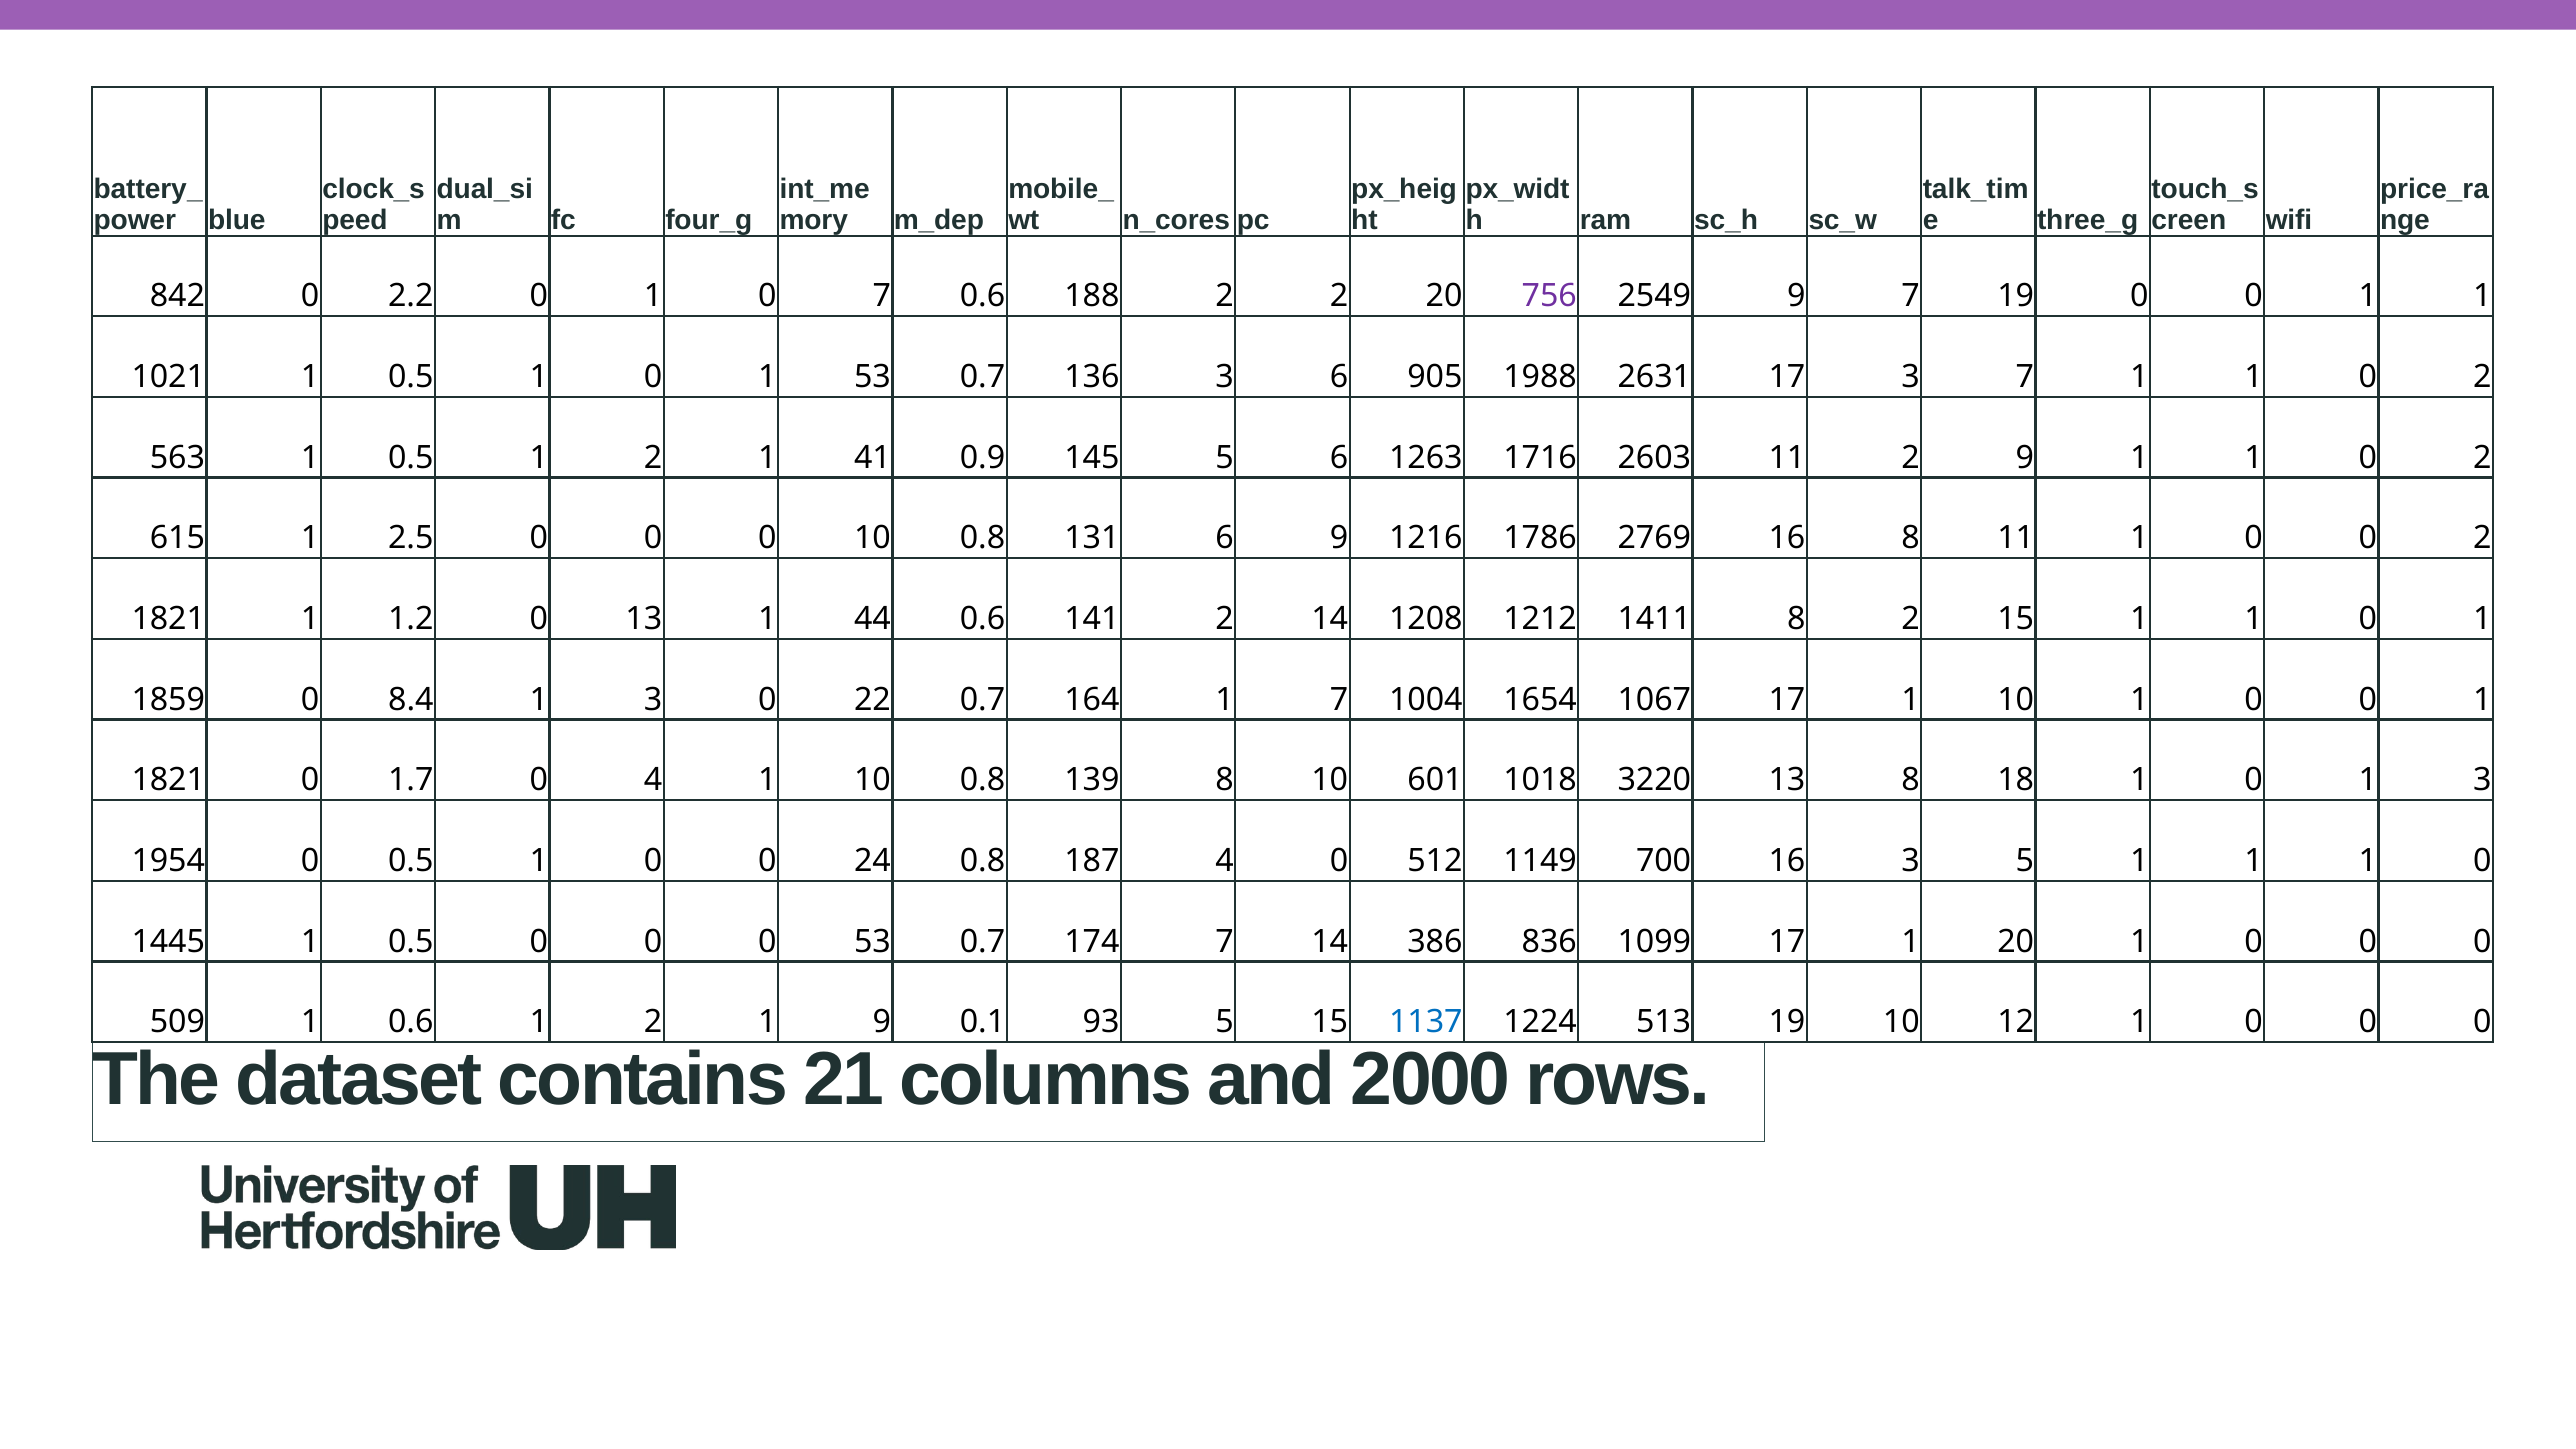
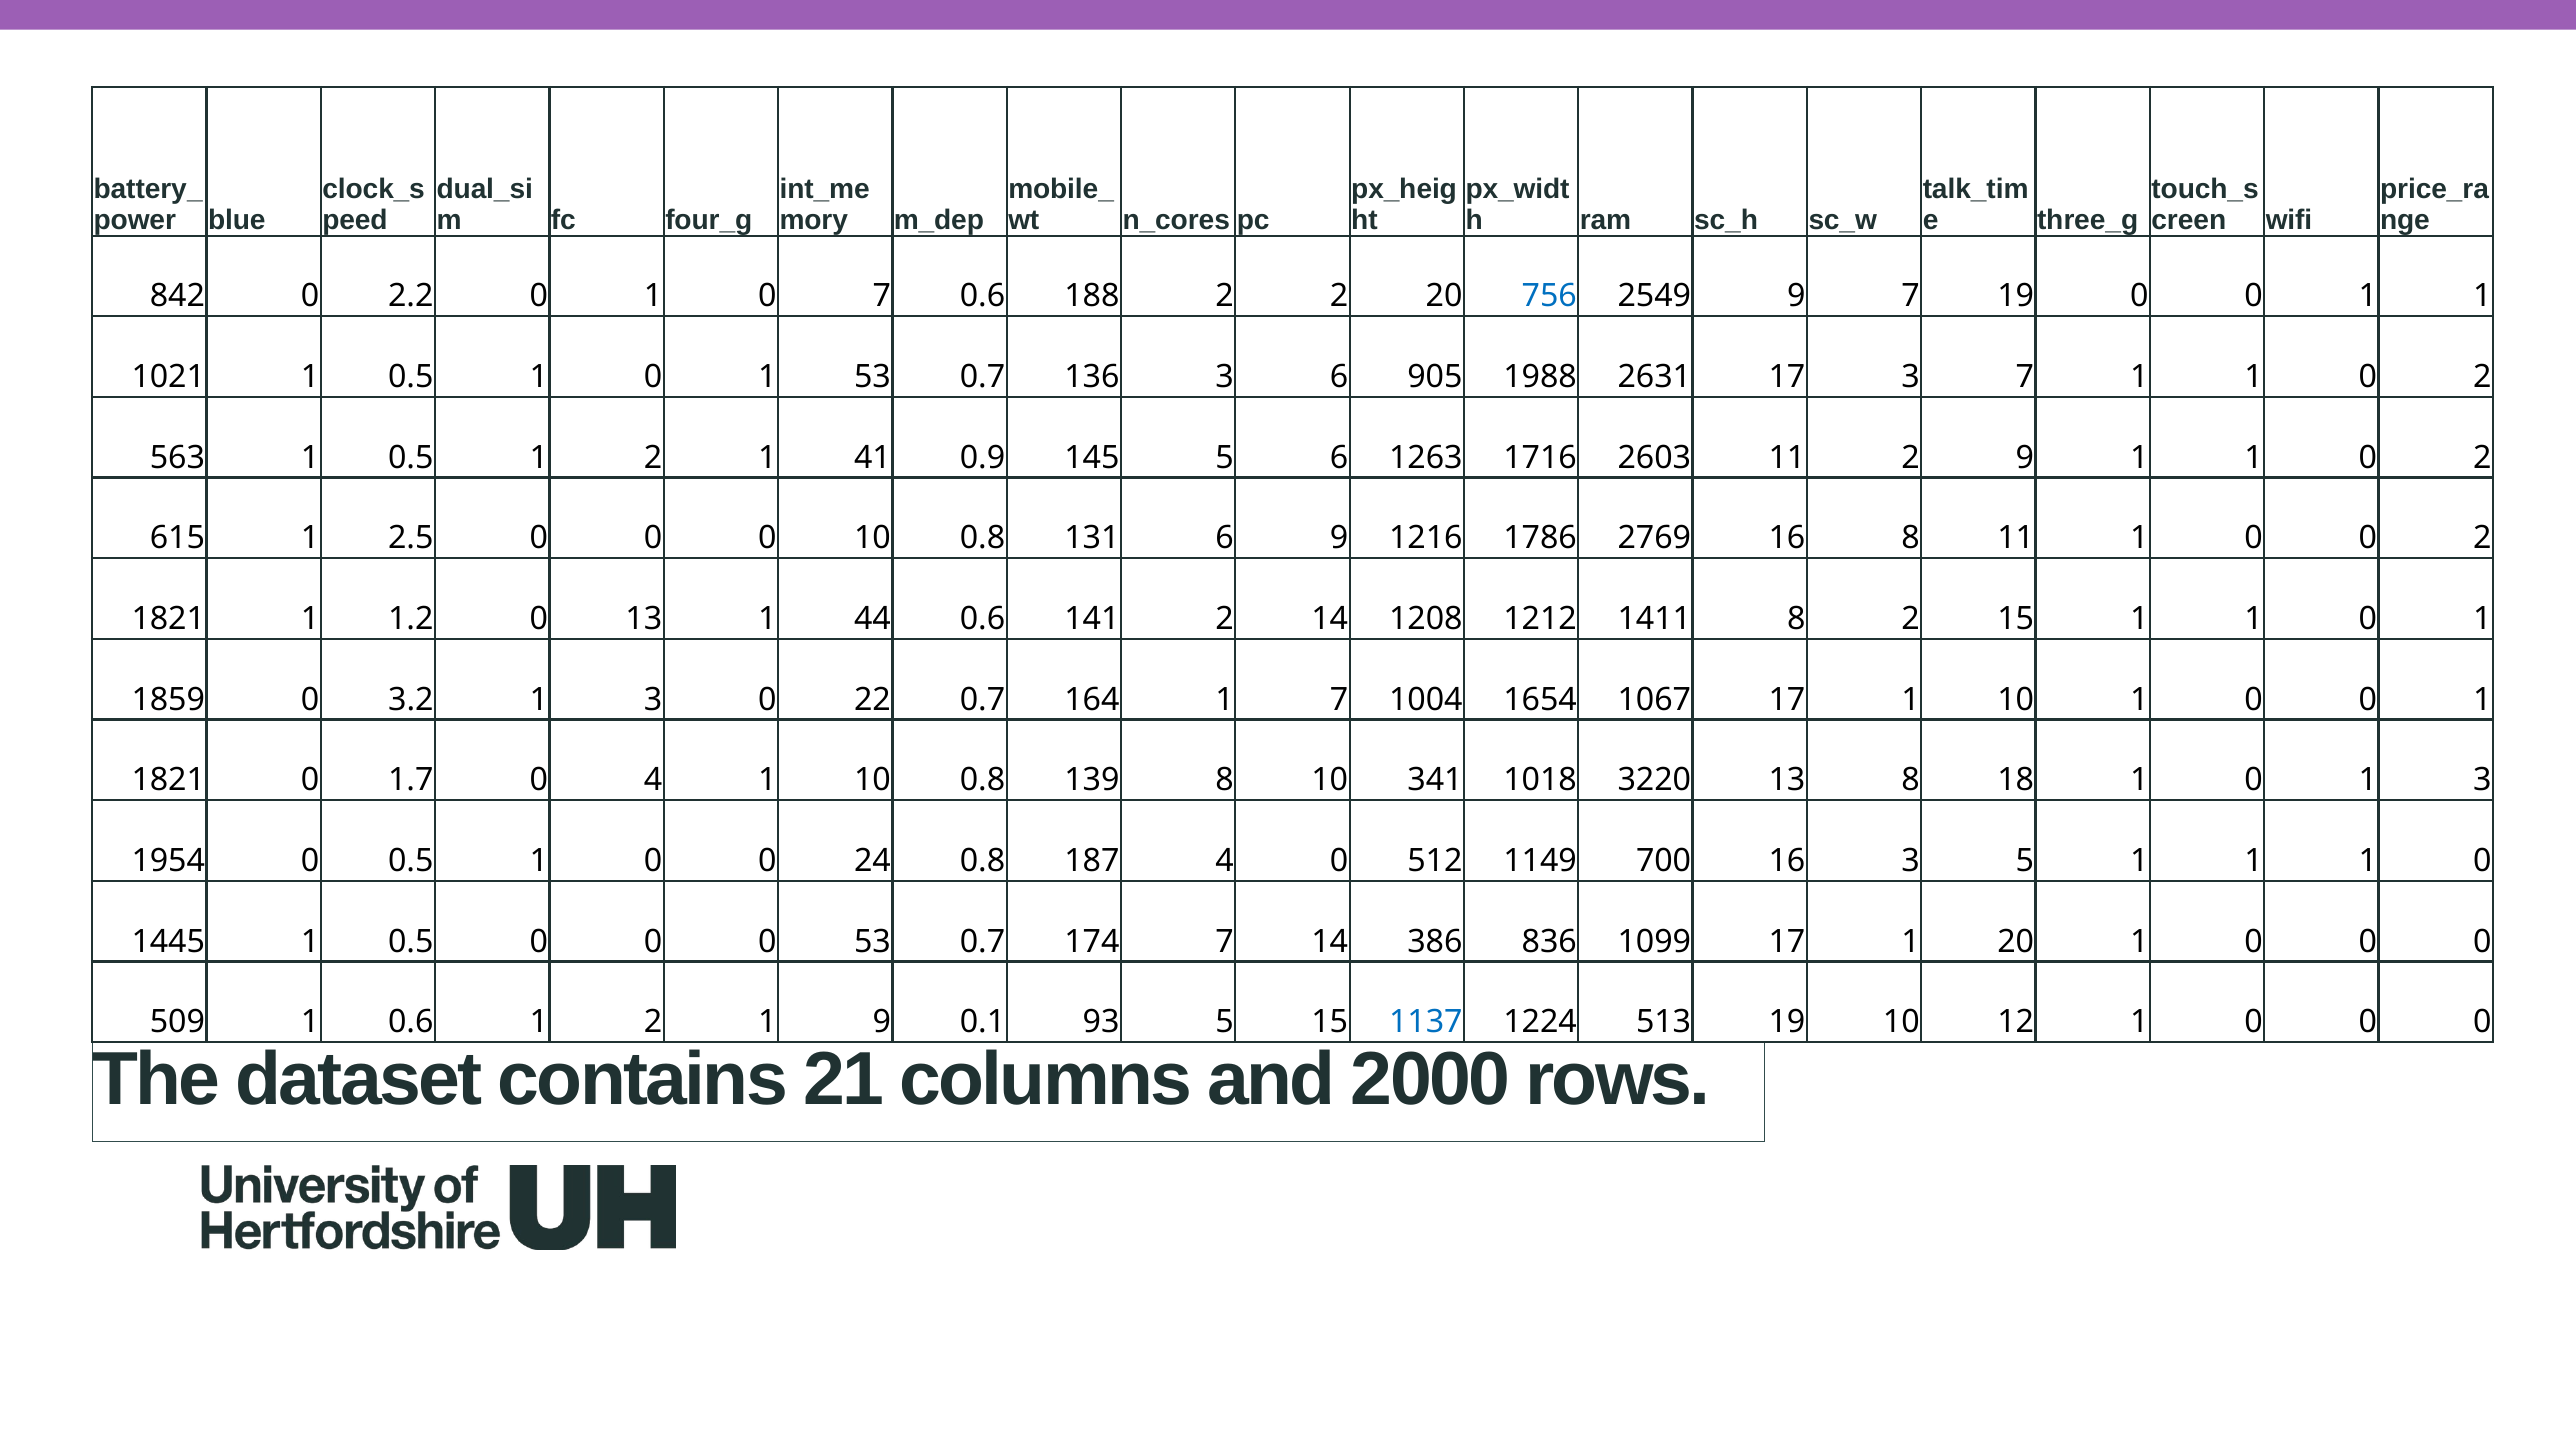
756 colour: purple -> blue (1549, 296)
8.4: 8.4 -> 3.2 (411, 700)
601: 601 -> 341 (1435, 780)
